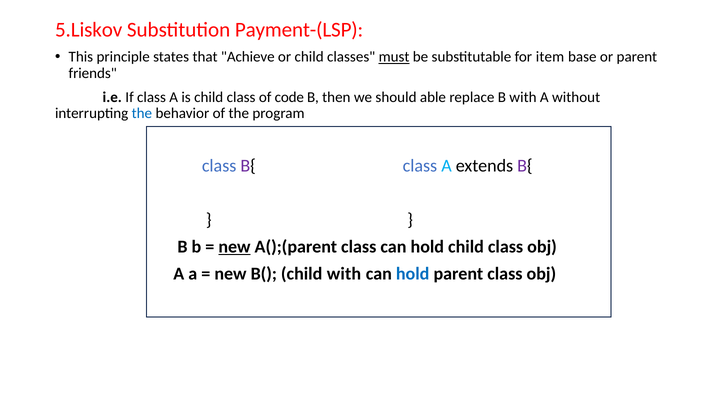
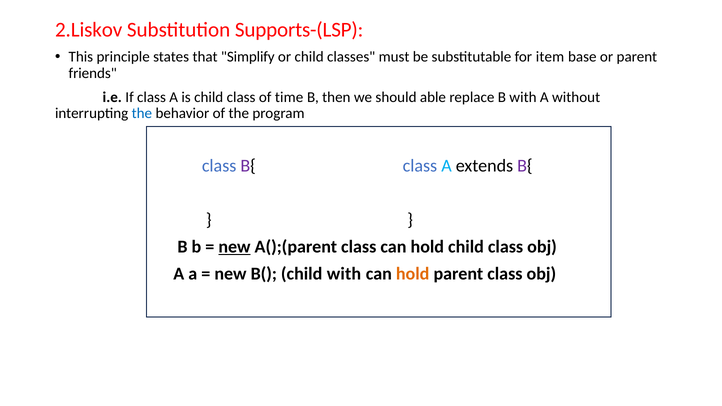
5.Liskov: 5.Liskov -> 2.Liskov (89, 30)
Payment-(LSP: Payment-(LSP -> Supports-(LSP (299, 30)
Achieve: Achieve -> Simplify (248, 57)
must underline: present -> none (394, 57)
code: code -> time (289, 97)
hold colour: blue -> orange (413, 274)
